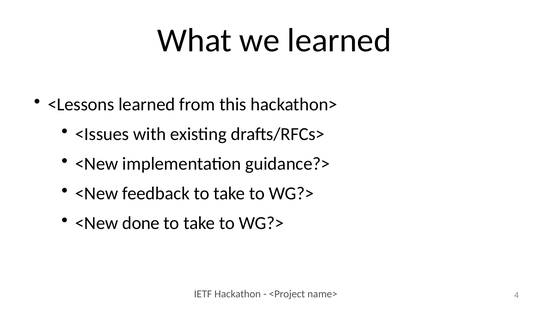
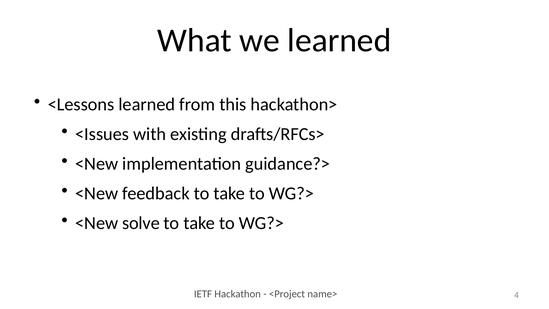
done: done -> solve (141, 223)
